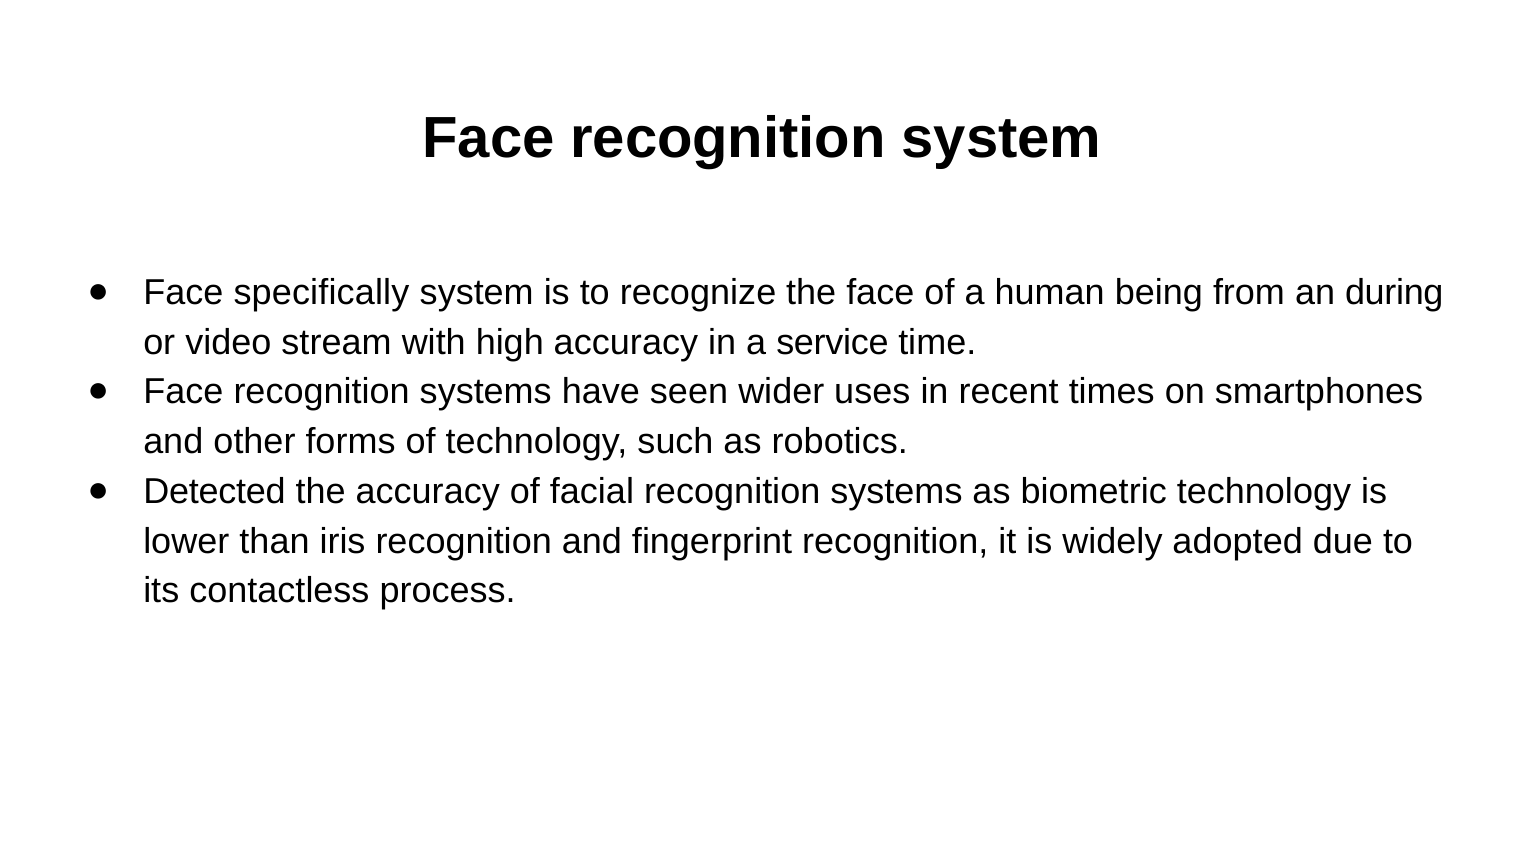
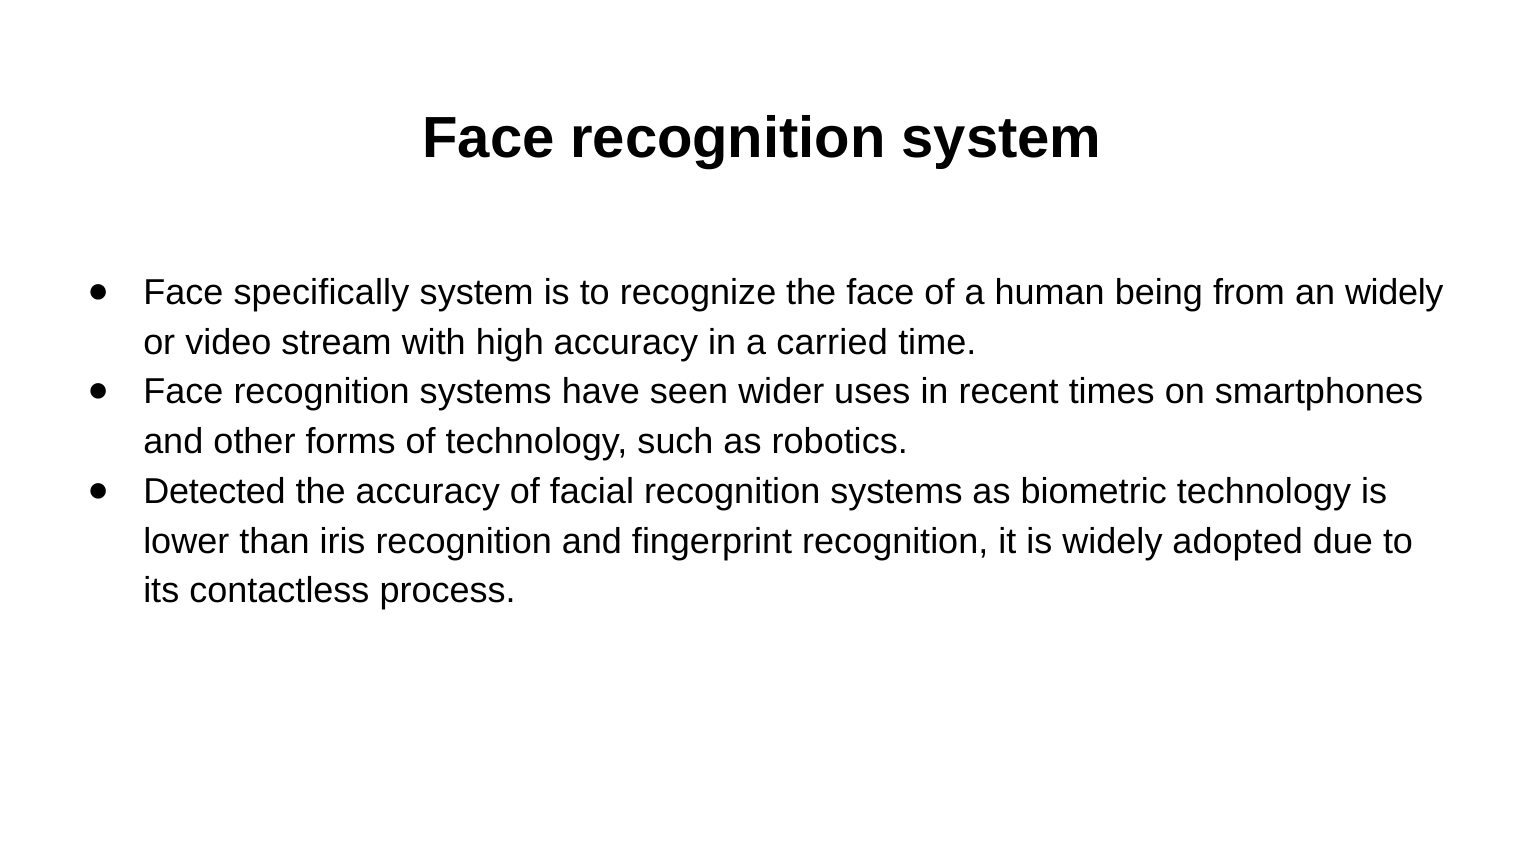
an during: during -> widely (1394, 293)
service: service -> carried (832, 342)
